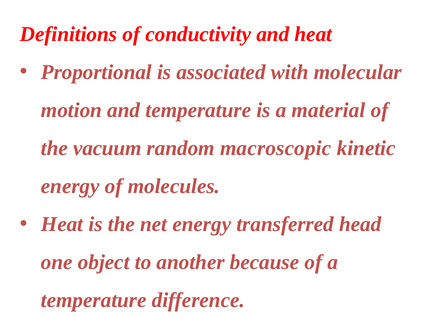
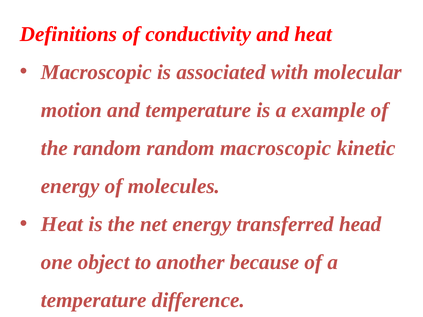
Proportional: Proportional -> Macroscopic (96, 72)
material: material -> example (329, 110)
the vacuum: vacuum -> random (107, 148)
